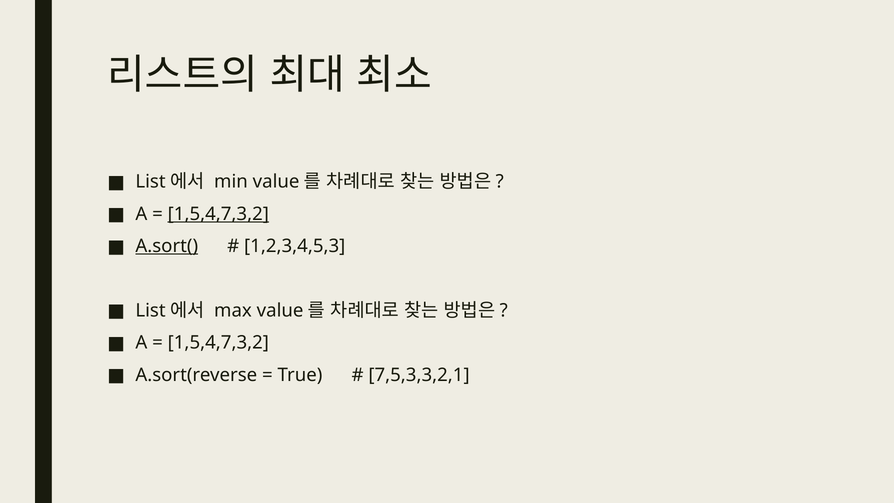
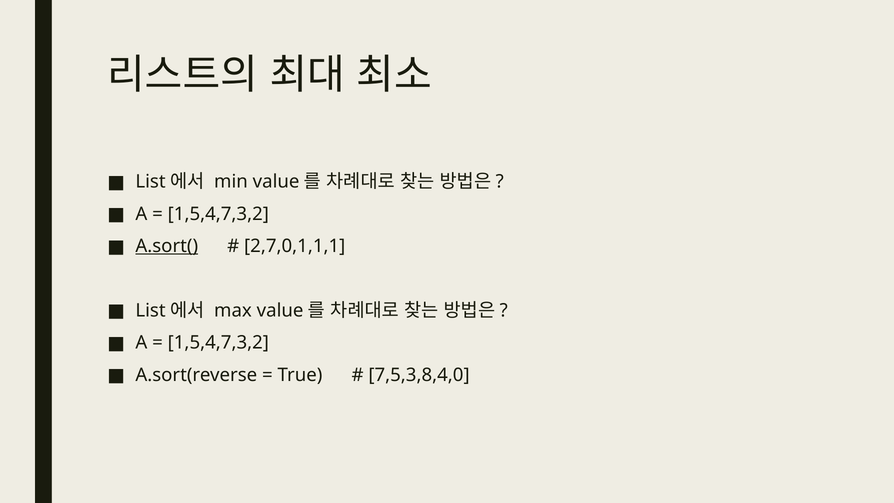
1,5,4,7,3,2 underline: present -> none (218, 214)
1,2,3,4,5,3: 1,2,3,4,5,3 -> 2,7,0,1,1,1 (295, 246)
7,5,3,3,2,1: 7,5,3,3,2,1 -> 7,5,3,8,4,0 (419, 375)
